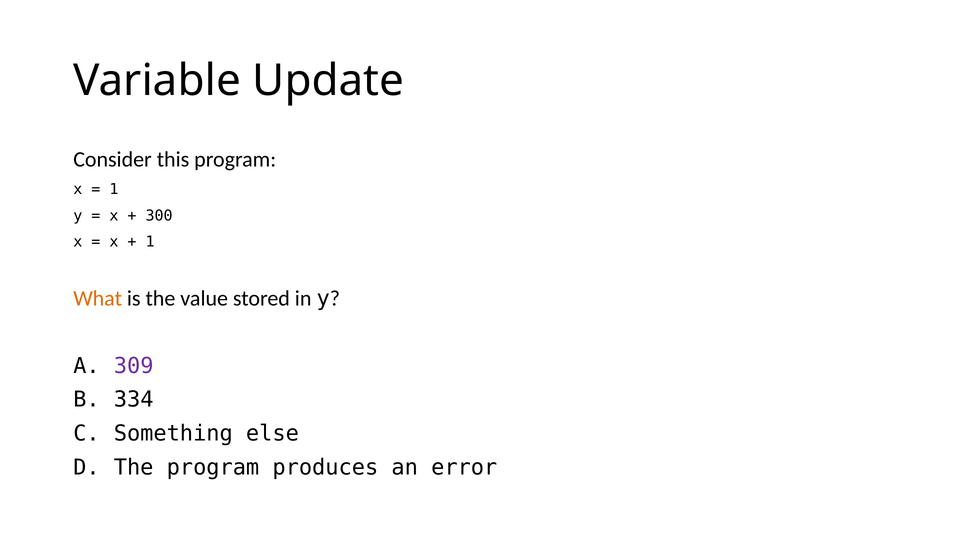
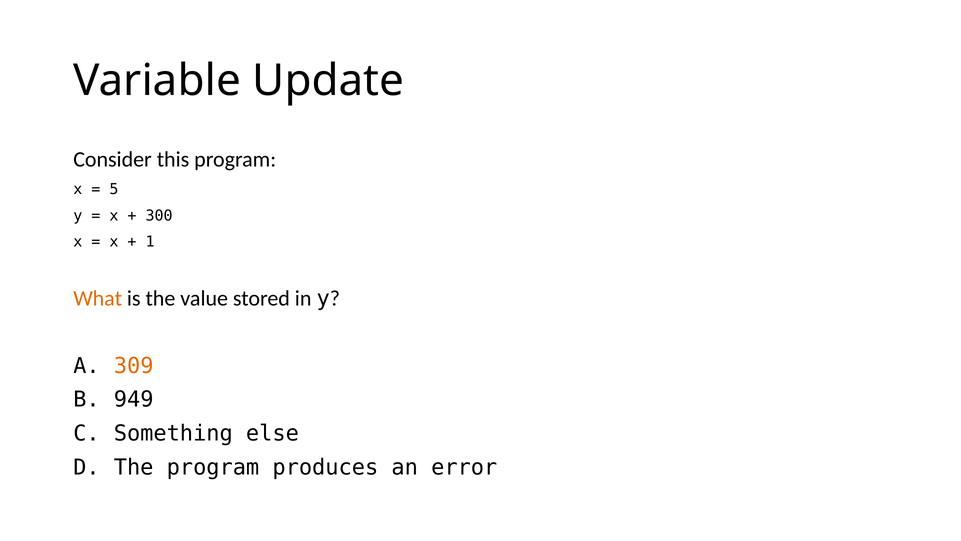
1: 1 -> 5 (114, 189)
309 colour: purple -> orange (134, 366)
334: 334 -> 949 (134, 399)
